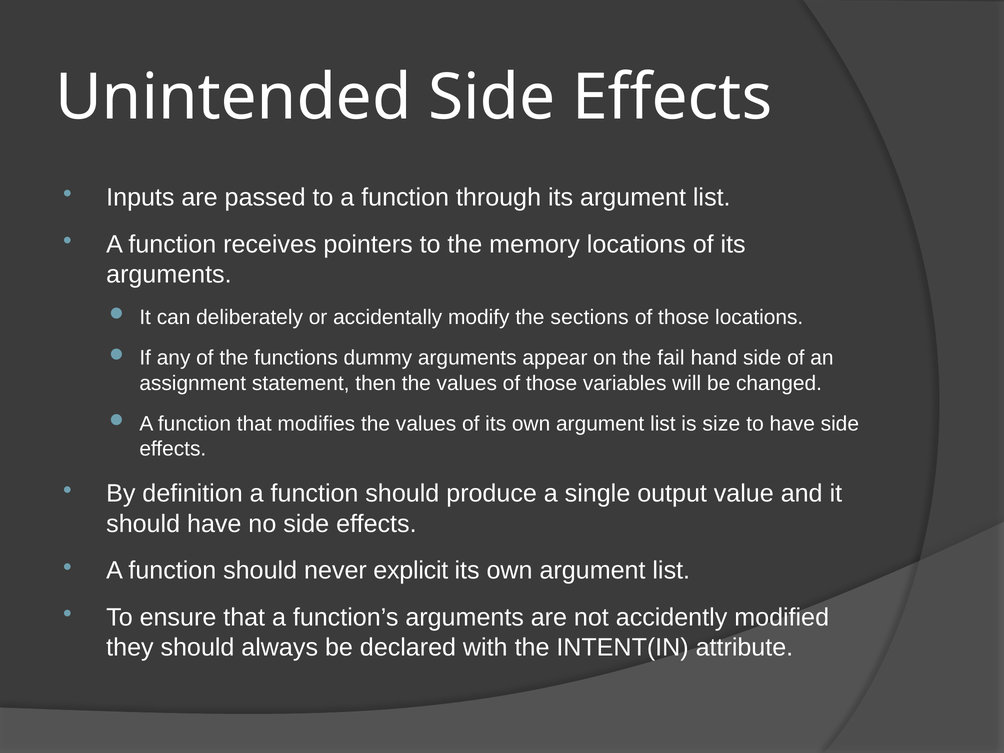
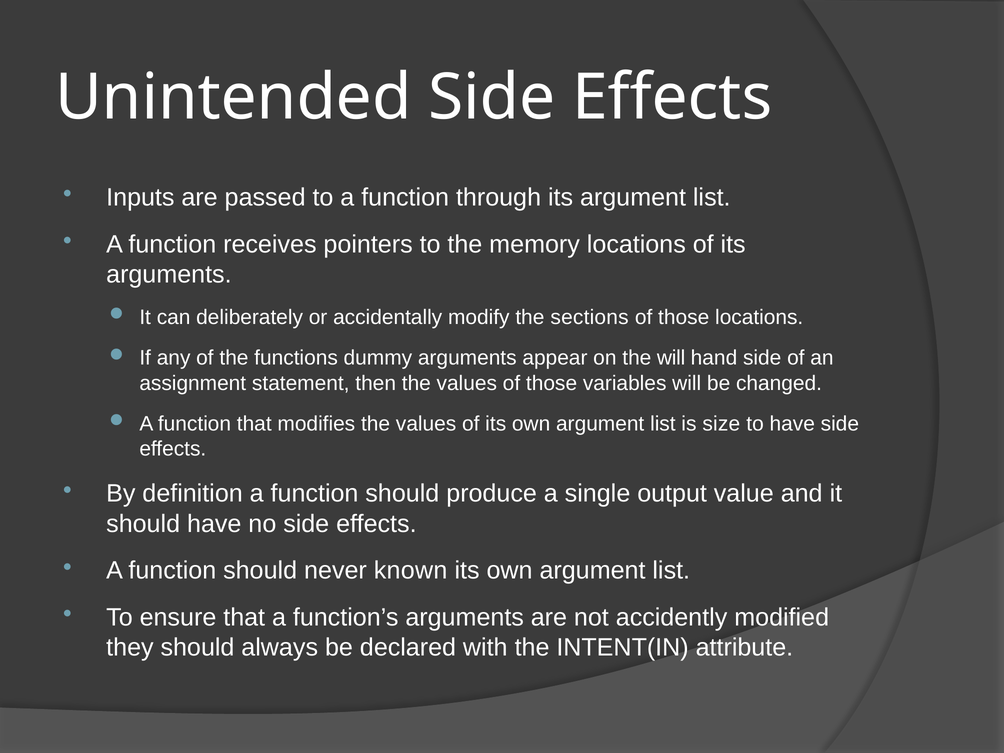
the fail: fail -> will (671, 358)
explicit: explicit -> known (411, 571)
